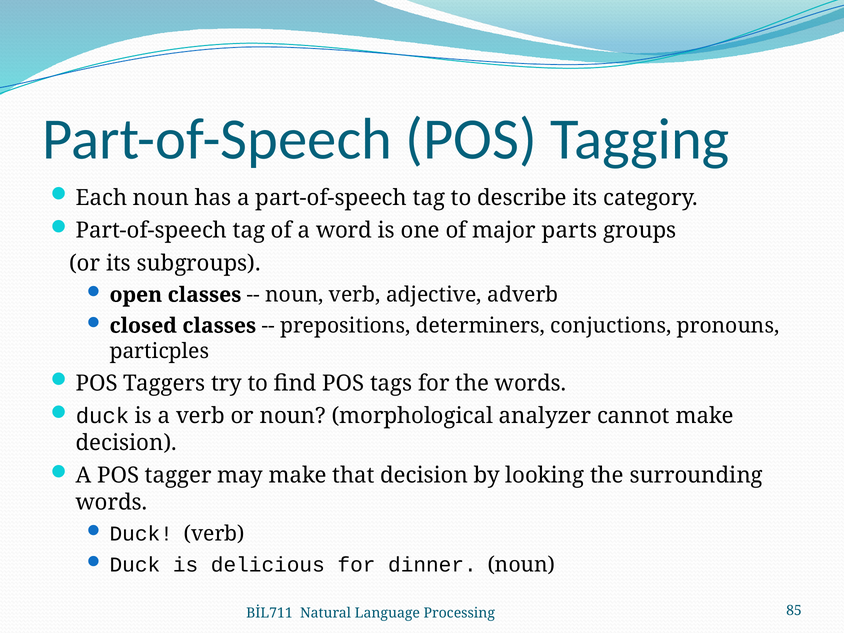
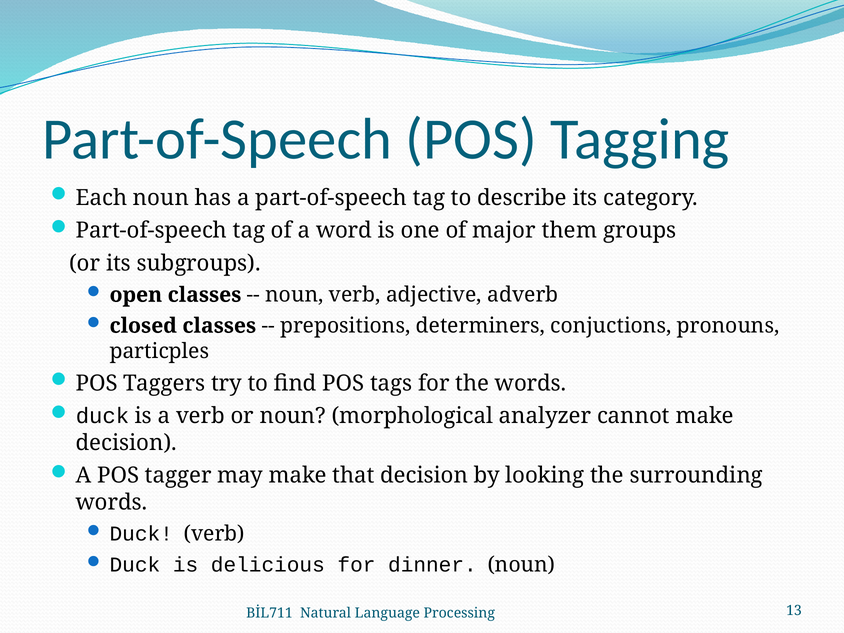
parts: parts -> them (569, 231)
85: 85 -> 13 (794, 611)
